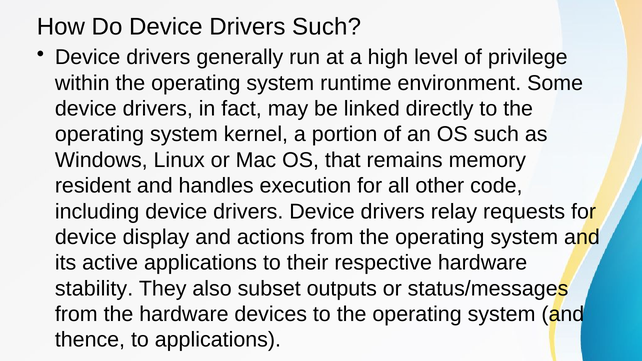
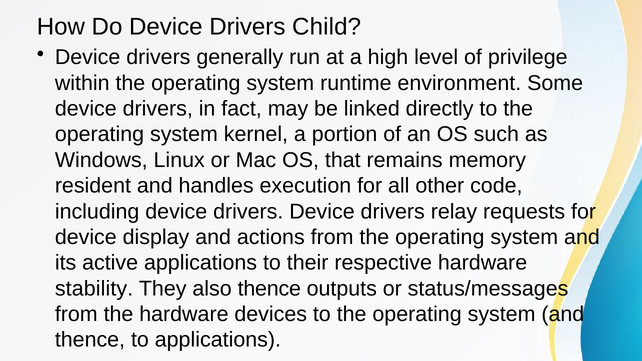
Drivers Such: Such -> Child (327, 27)
also subset: subset -> thence (269, 289)
